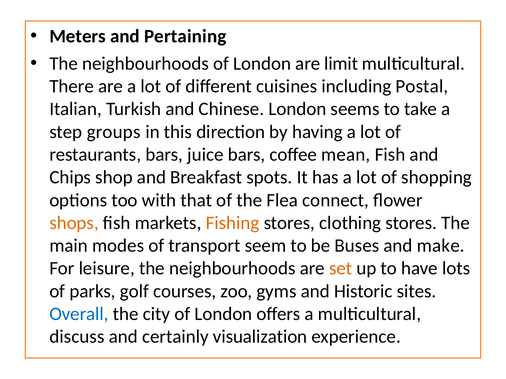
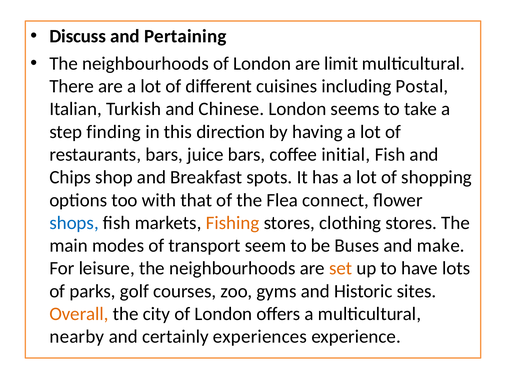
Meters: Meters -> Discuss (78, 36)
groups: groups -> finding (114, 132)
mean: mean -> initial (346, 155)
shops colour: orange -> blue (74, 223)
Overall colour: blue -> orange (79, 314)
discuss: discuss -> nearby (77, 337)
visualization: visualization -> experiences (260, 337)
